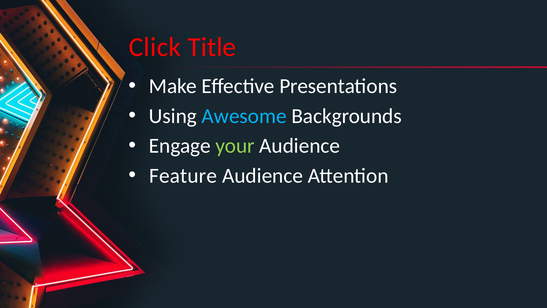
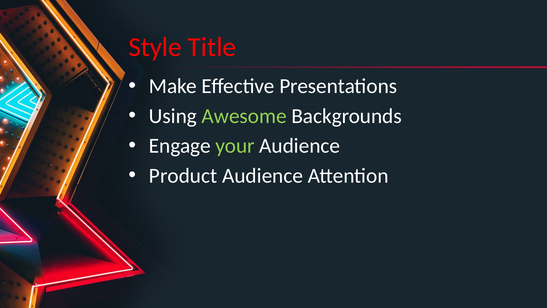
Click: Click -> Style (155, 47)
Awesome colour: light blue -> light green (244, 116)
Feature: Feature -> Product (183, 176)
